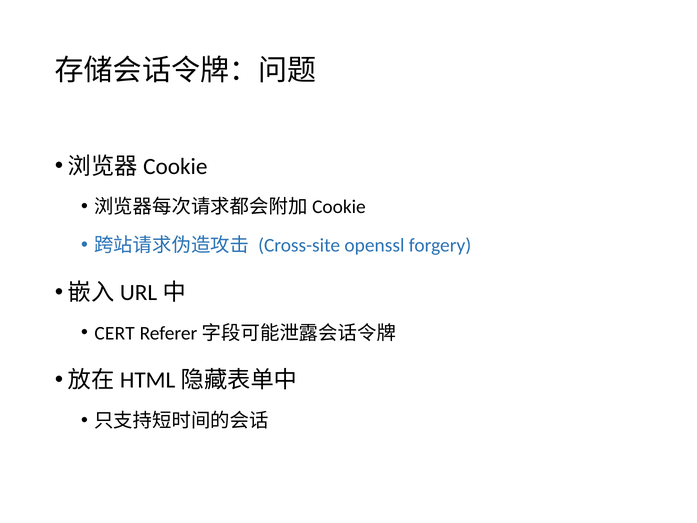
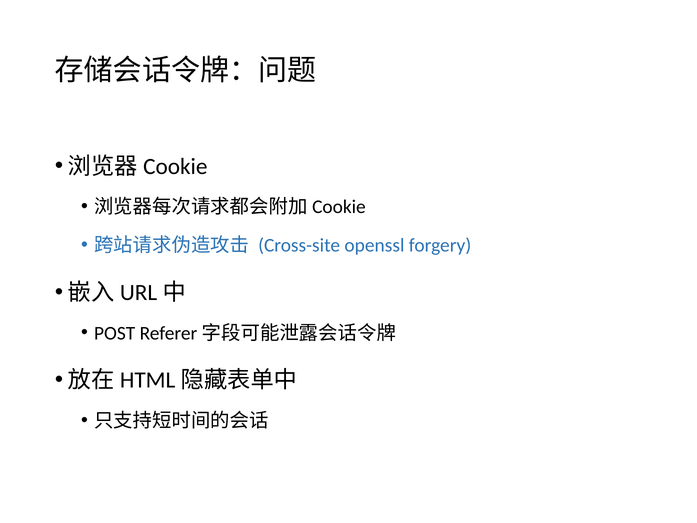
CERT: CERT -> POST (115, 333)
